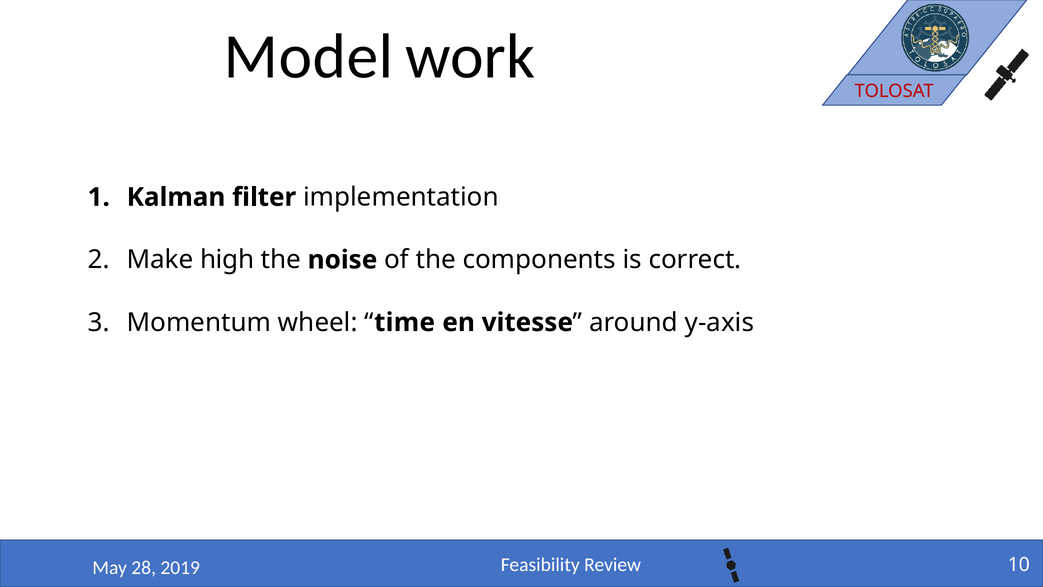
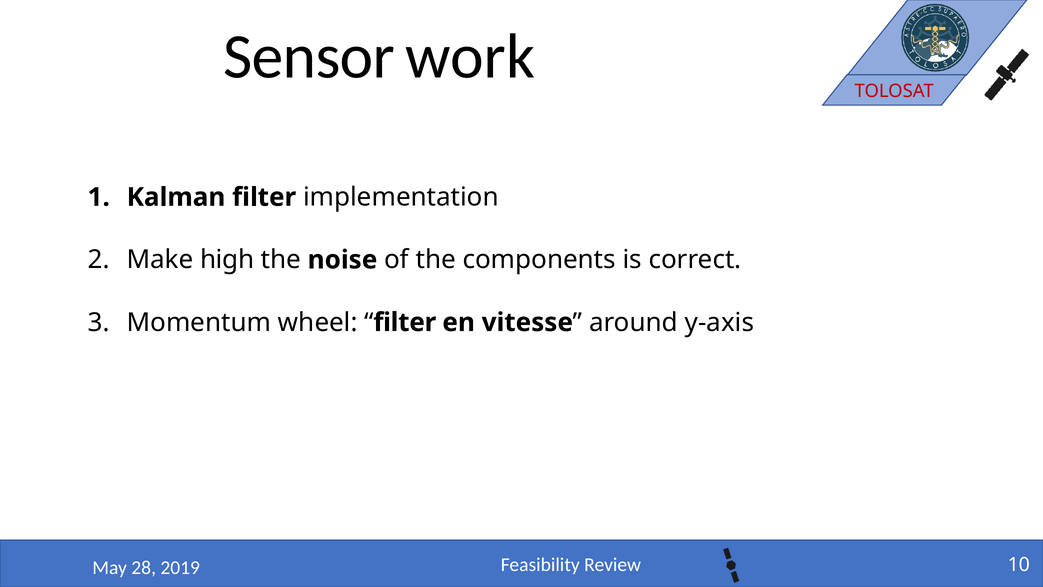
Model: Model -> Sensor (309, 56)
time: time -> filter (405, 322)
